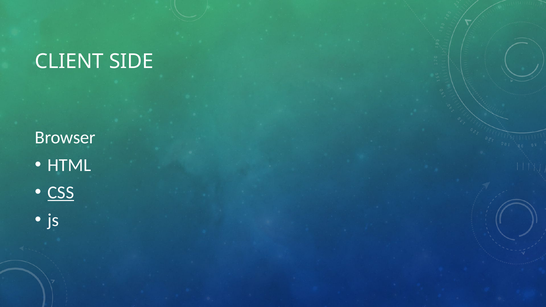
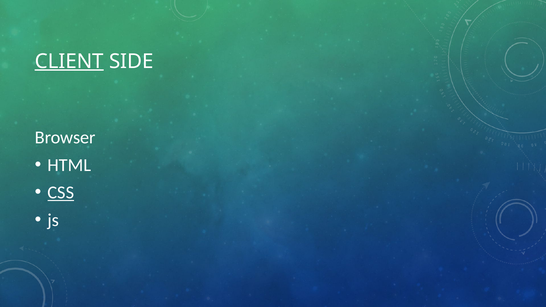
CLIENT underline: none -> present (69, 61)
